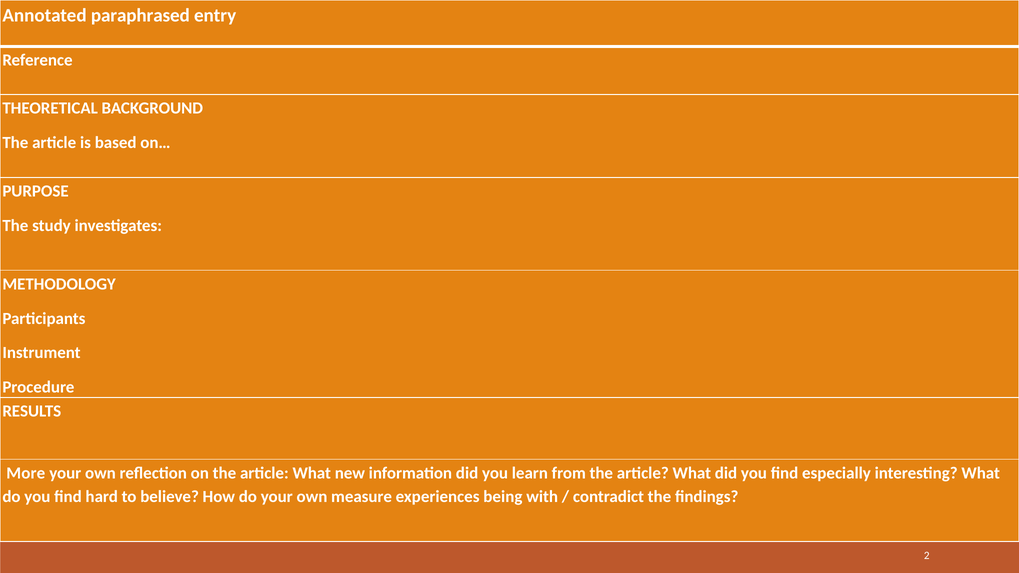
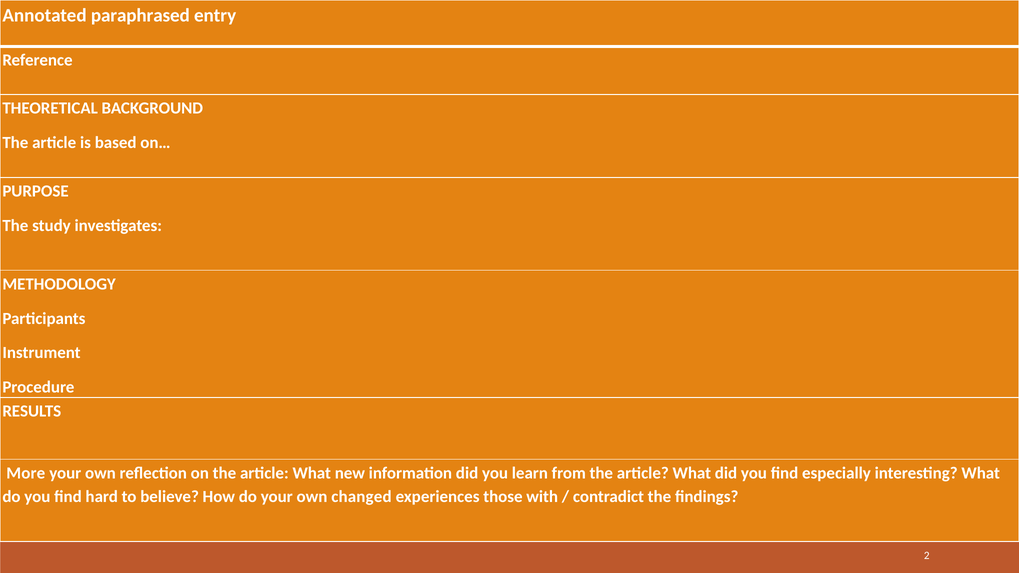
measure: measure -> changed (361, 497)
being: being -> those (503, 497)
